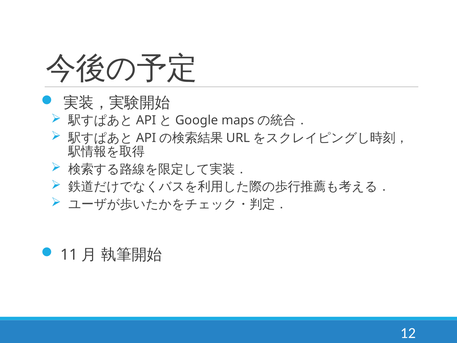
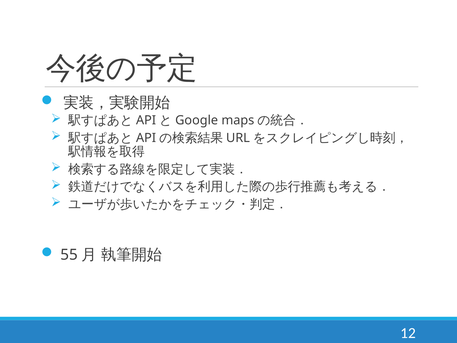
11: 11 -> 55 (69, 255)
